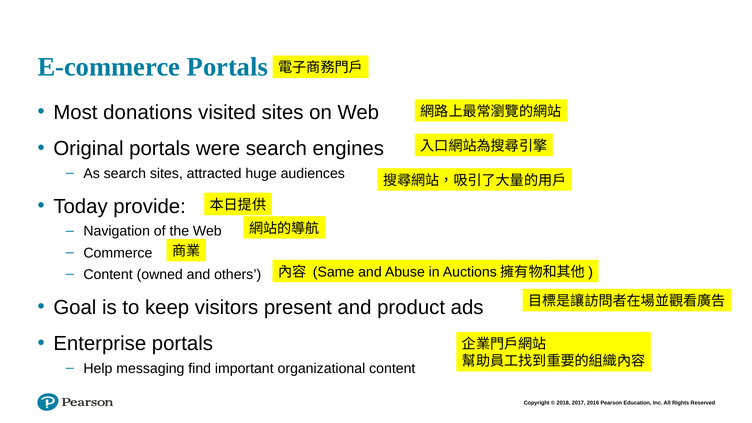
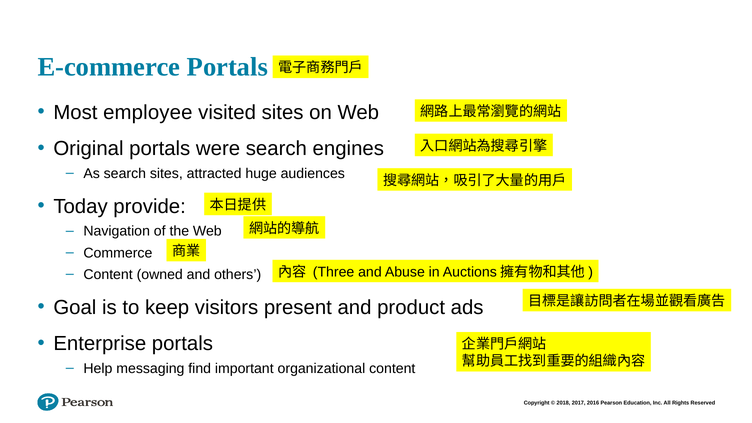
donations: donations -> employee (148, 112)
Same: Same -> Three (334, 272)
